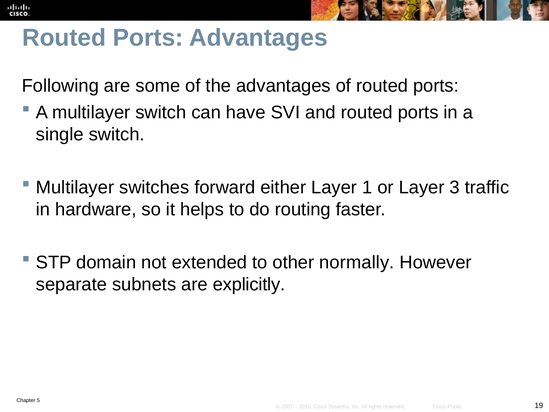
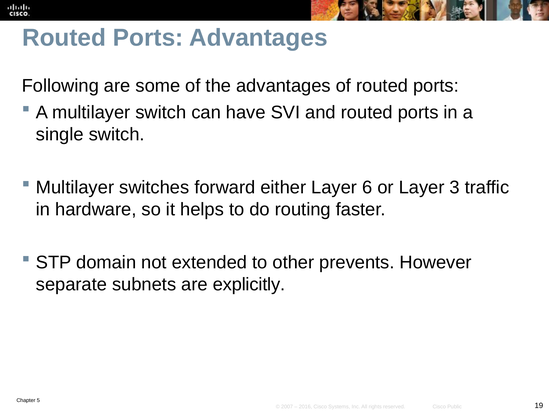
1: 1 -> 6 (367, 187)
normally: normally -> prevents (357, 262)
